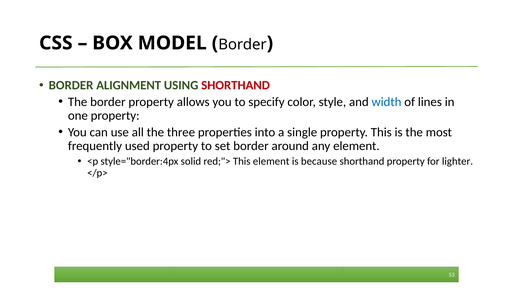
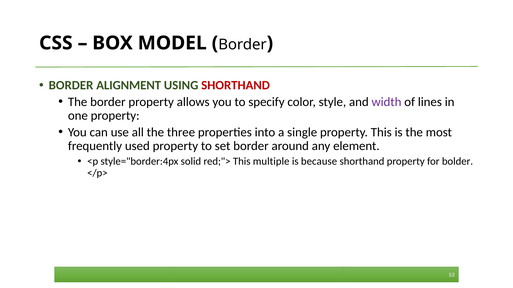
width colour: blue -> purple (386, 102)
This element: element -> multiple (271, 162)
lighter: lighter -> bolder (457, 162)
